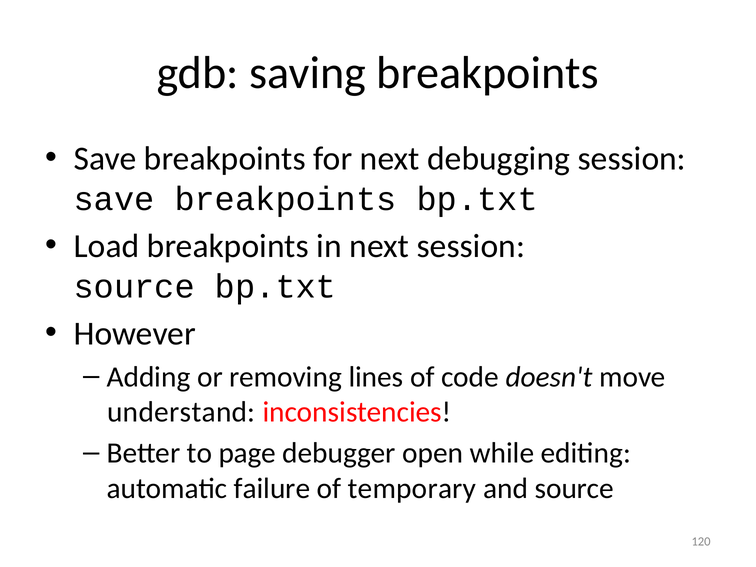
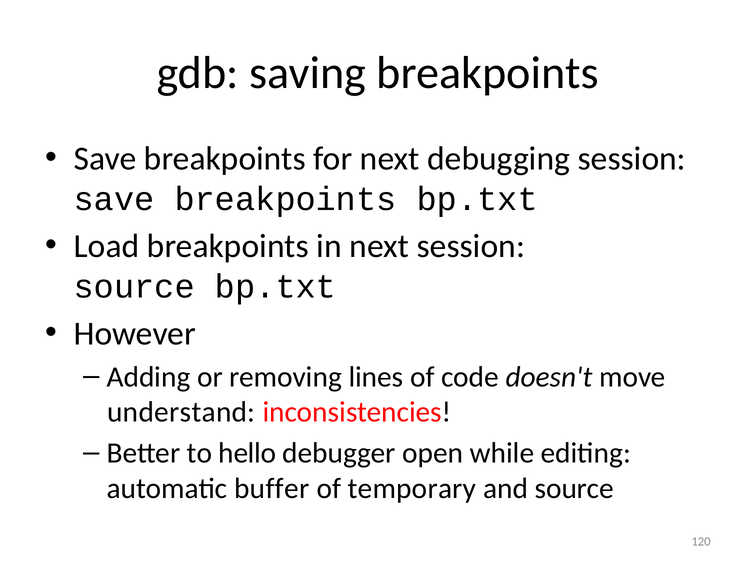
page: page -> hello (247, 453)
failure: failure -> buffer (272, 488)
